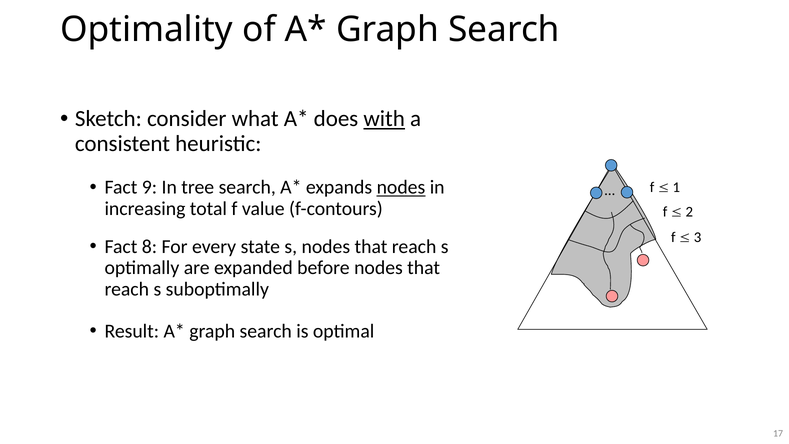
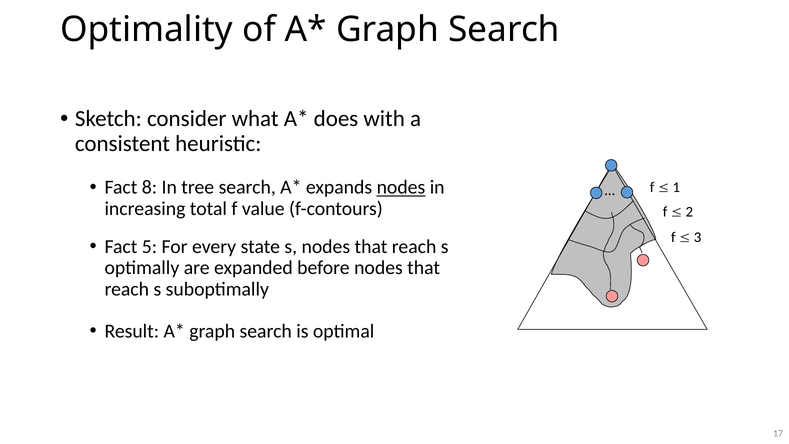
with underline: present -> none (384, 119)
9: 9 -> 8 (149, 187)
8: 8 -> 5 (149, 246)
